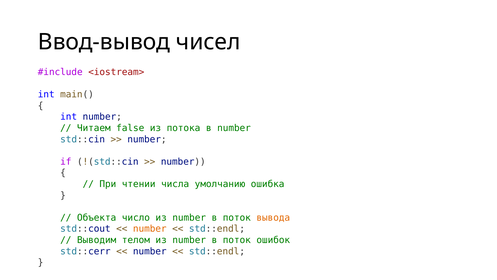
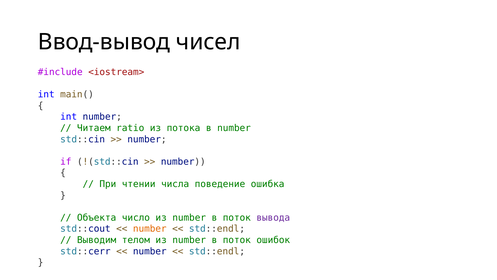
false: false -> ratio (130, 128)
умолчанию: умолчанию -> поведение (220, 184)
вывода colour: orange -> purple (273, 217)
